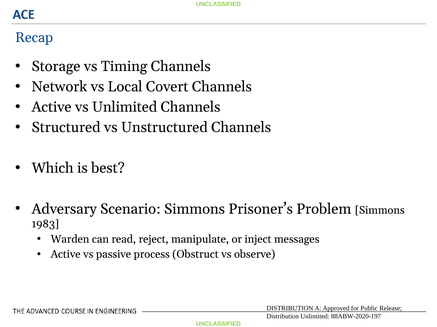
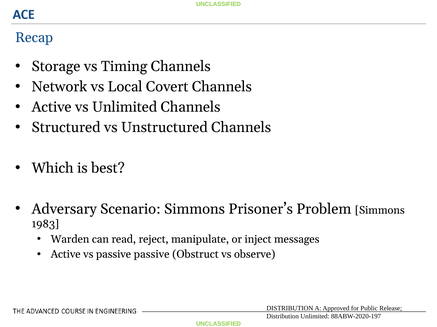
passive process: process -> passive (152, 255)
